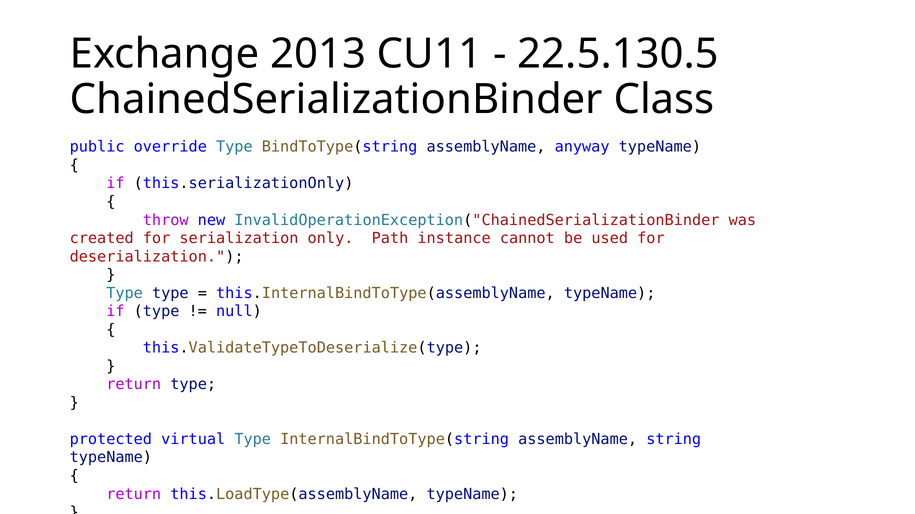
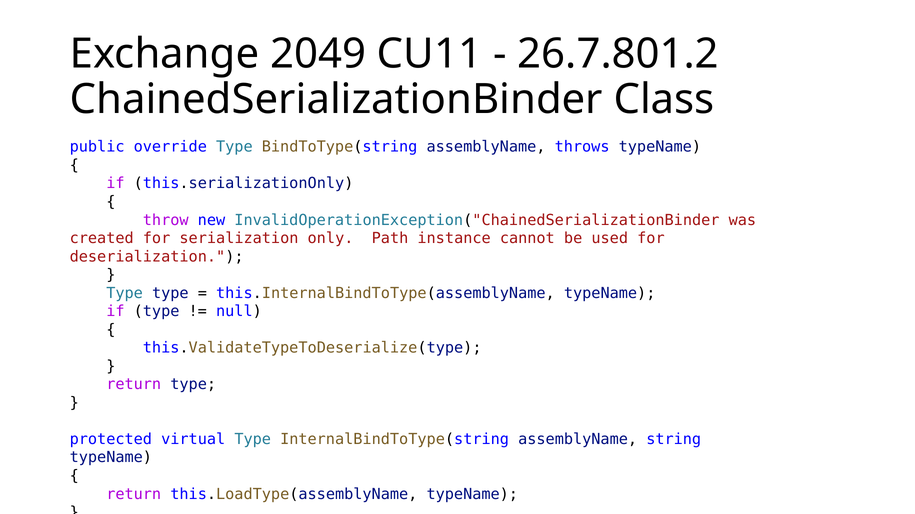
2013: 2013 -> 2049 (318, 54)
22.5.130.5: 22.5.130.5 -> 26.7.801.2 (618, 54)
anyway: anyway -> throws (582, 147)
